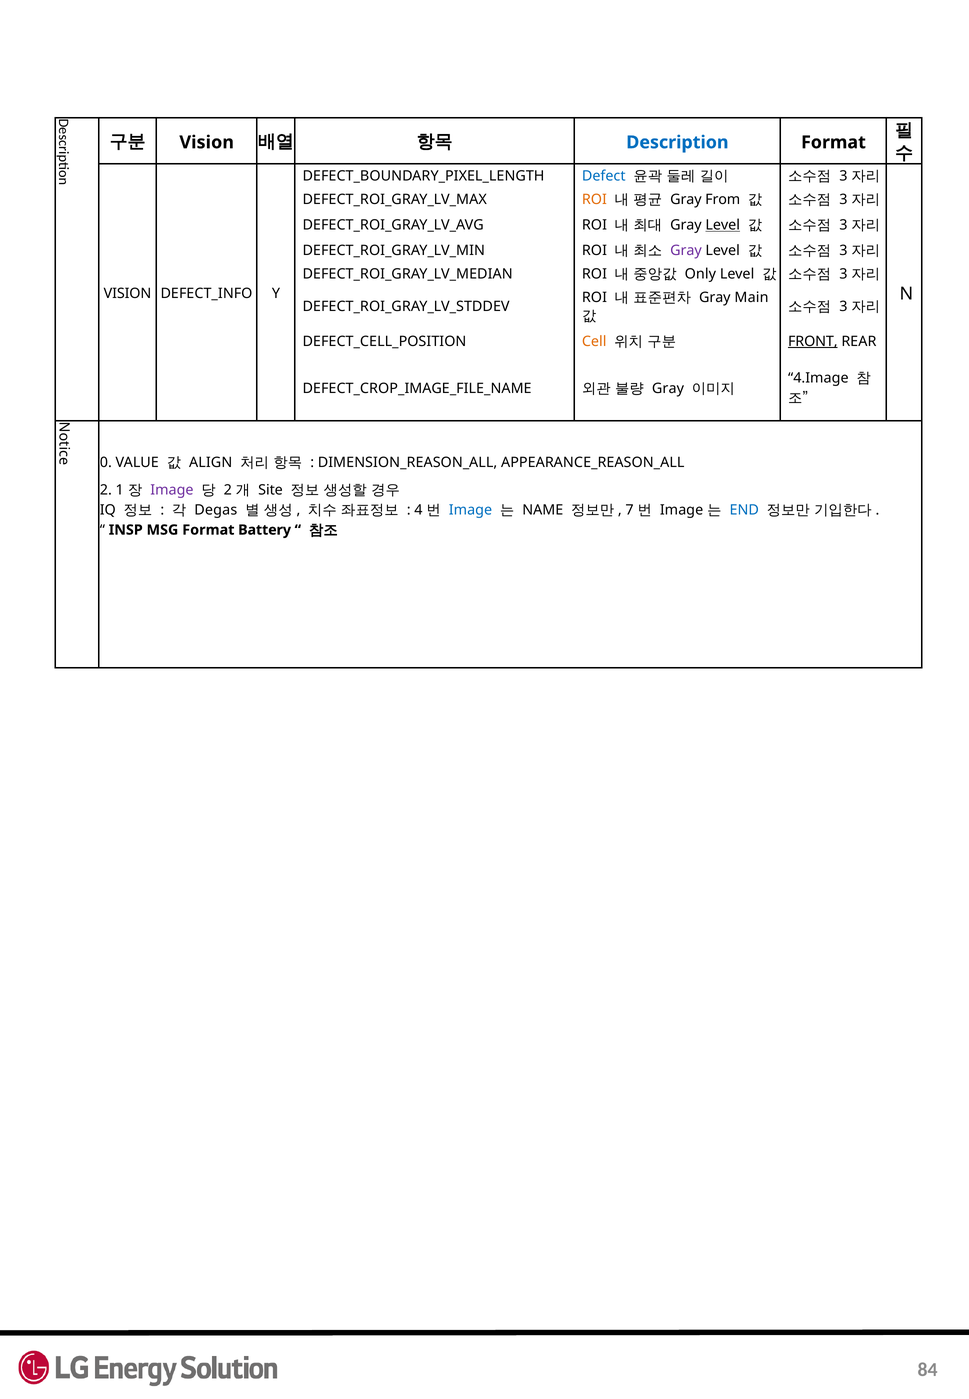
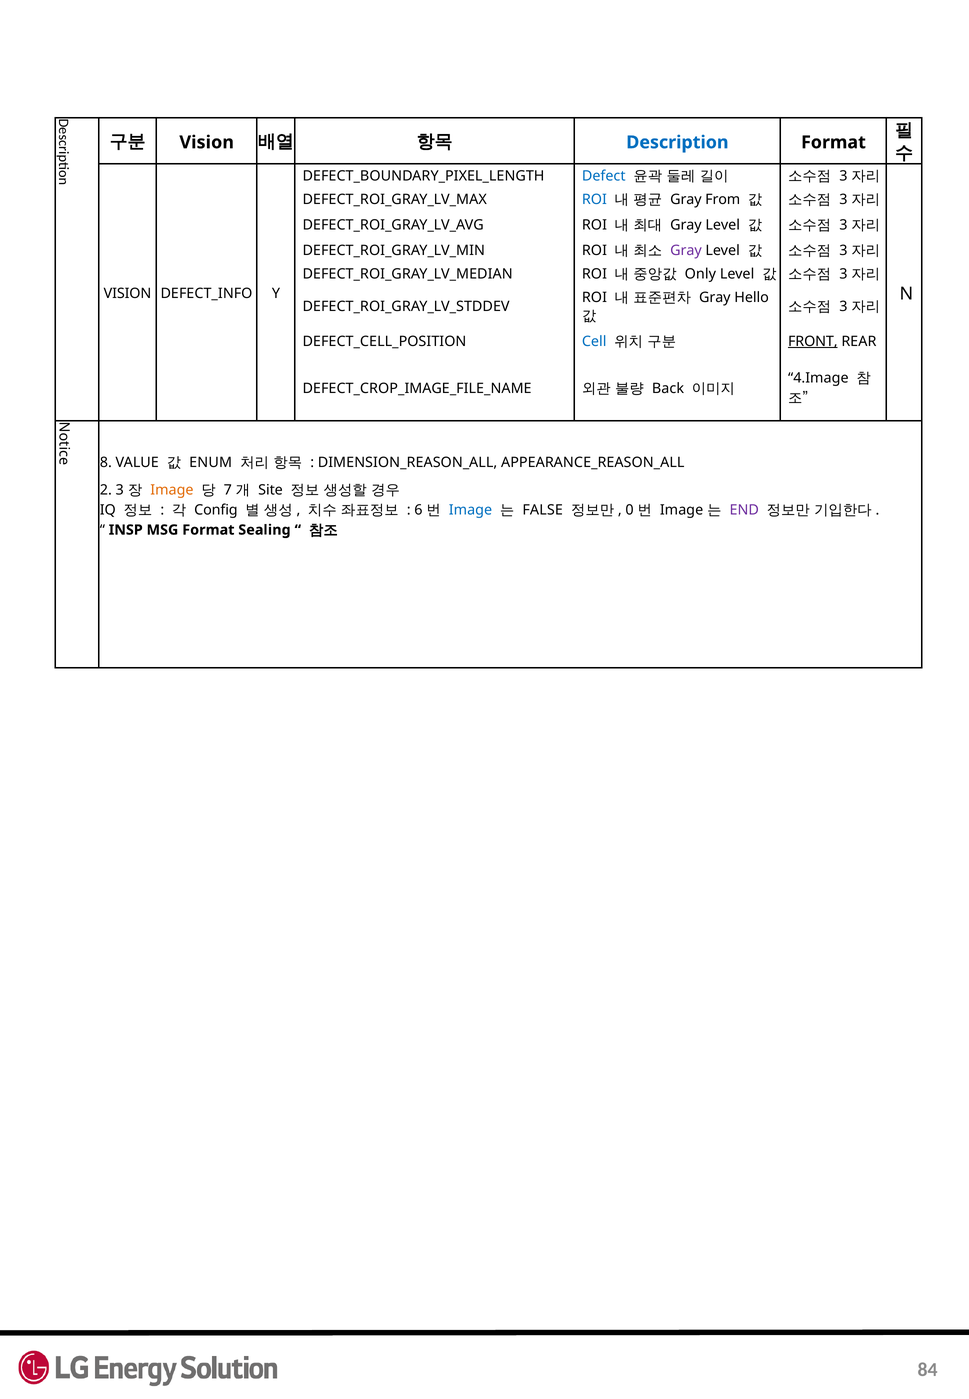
ROI colour: orange -> blue (594, 200)
Level underline: present -> none (723, 225)
Main: Main -> Hello (752, 298)
Cell colour: orange -> blue (594, 342)
Gray: Gray -> Back (668, 388)
0: 0 -> 8 (106, 463)
ALIGN: ALIGN -> ENUM (211, 463)
2 1: 1 -> 3 (120, 490)
Image colour: purple -> orange (172, 490)
2: 2 -> 7 (228, 490)
Degas: Degas -> Config (216, 510)
4: 4 -> 6 (418, 510)
NAME: NAME -> FALSE (543, 510)
7: 7 -> 0 (630, 510)
END colour: blue -> purple (744, 510)
Battery: Battery -> Sealing (264, 530)
